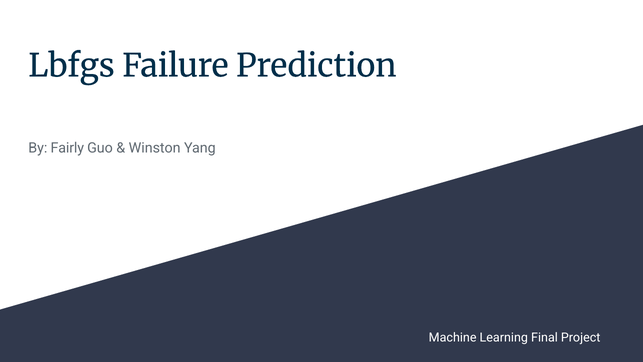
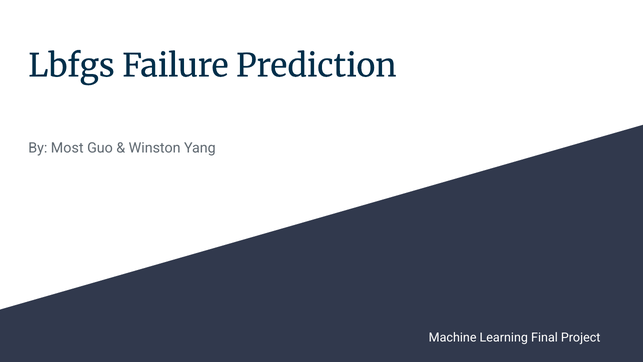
Fairly: Fairly -> Most (67, 148)
